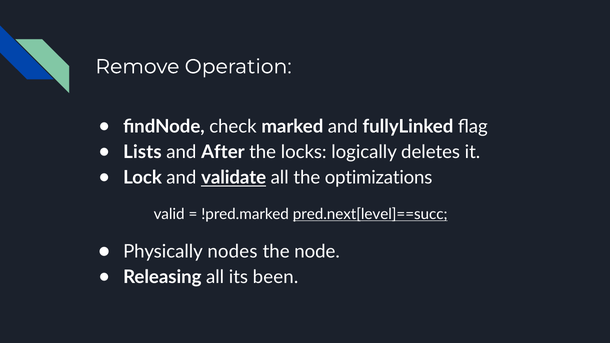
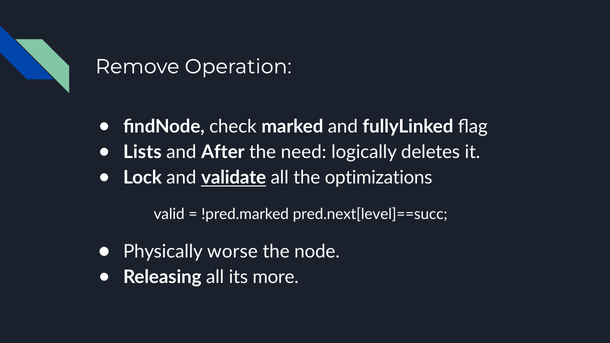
locks: locks -> need (304, 152)
pred.next[level]==succ underline: present -> none (370, 214)
nodes: nodes -> worse (232, 252)
been: been -> more (276, 277)
